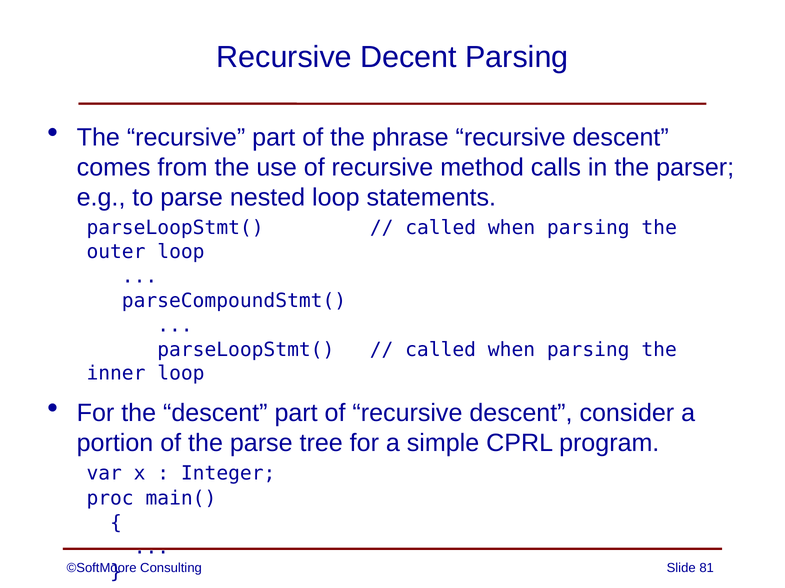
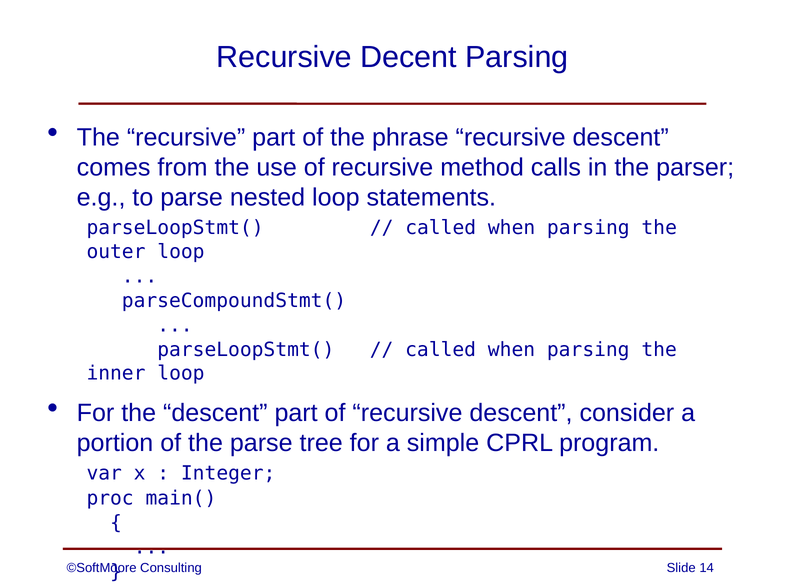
81: 81 -> 14 (707, 569)
